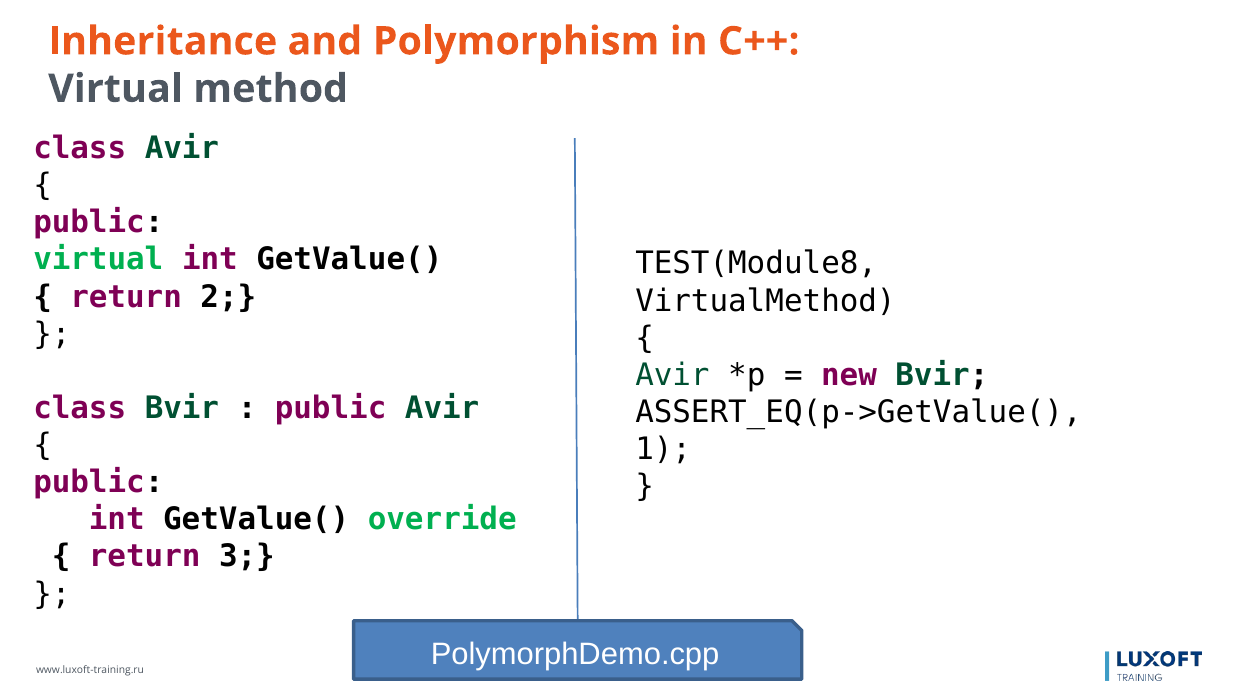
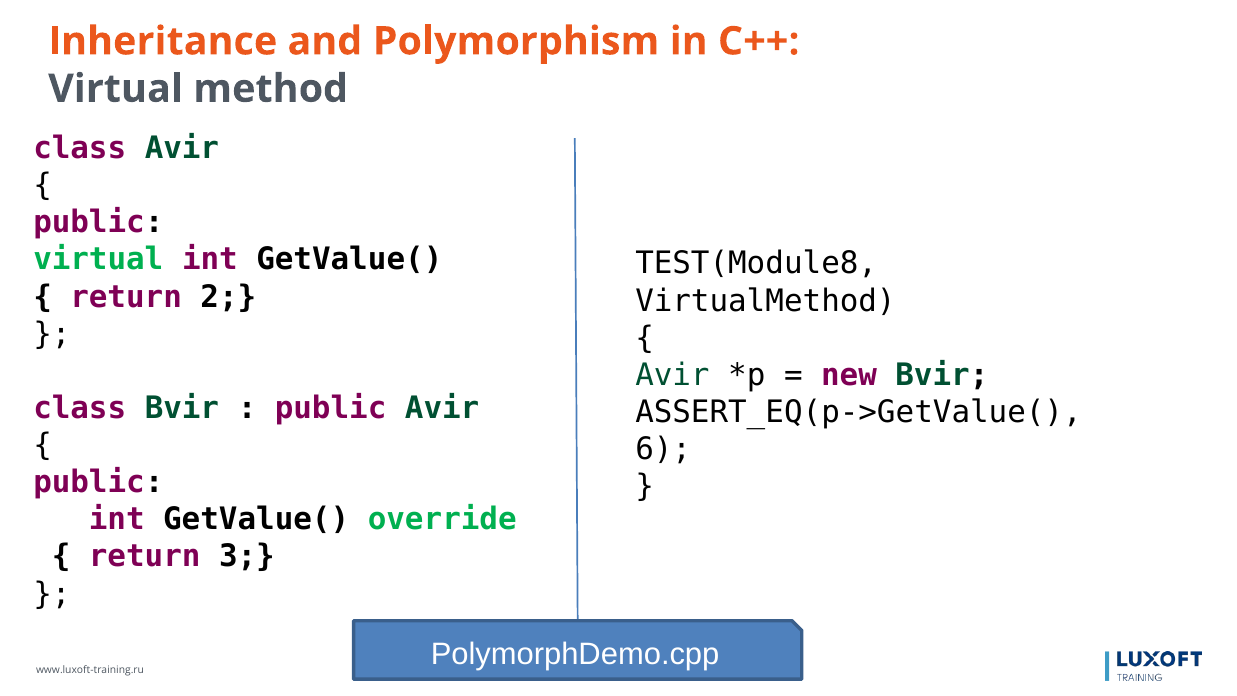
1: 1 -> 6 (663, 449)
